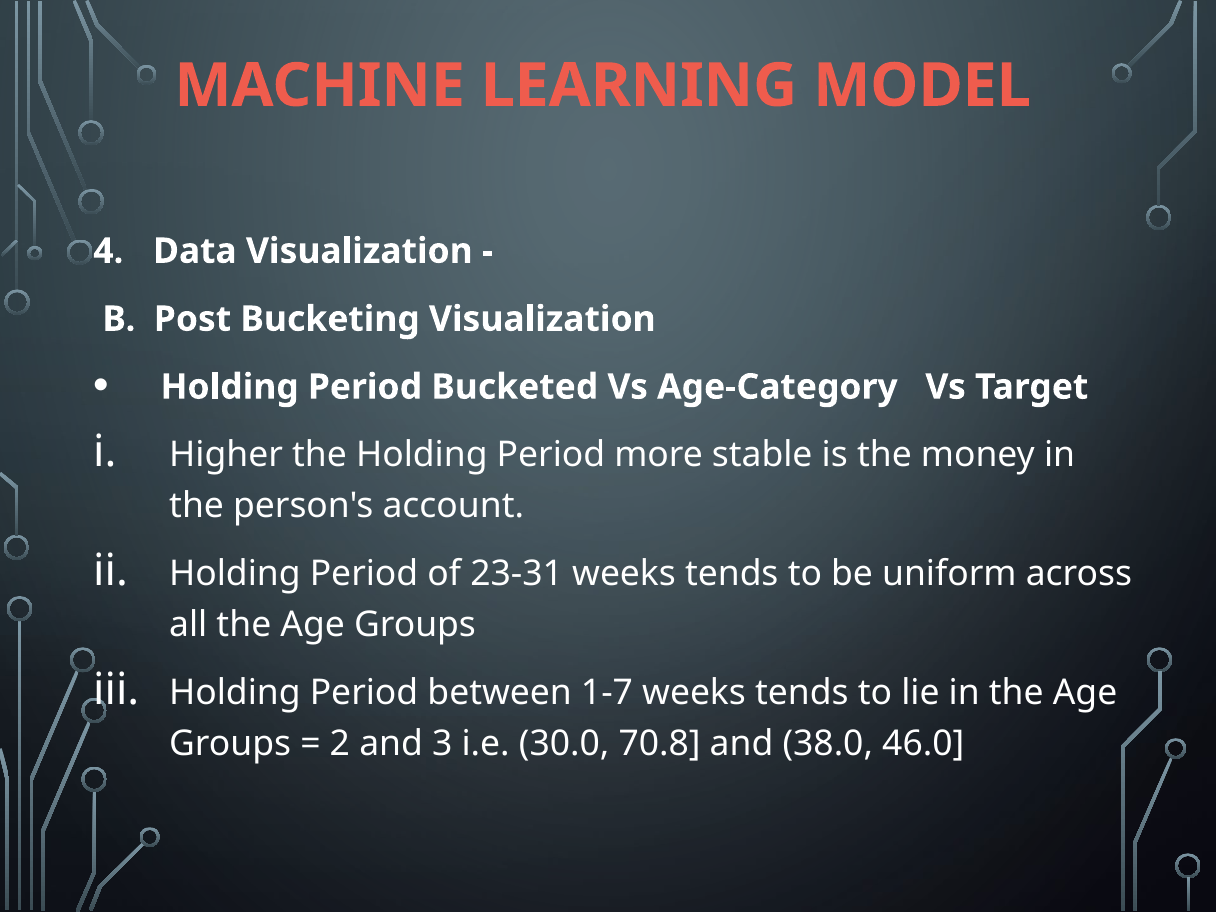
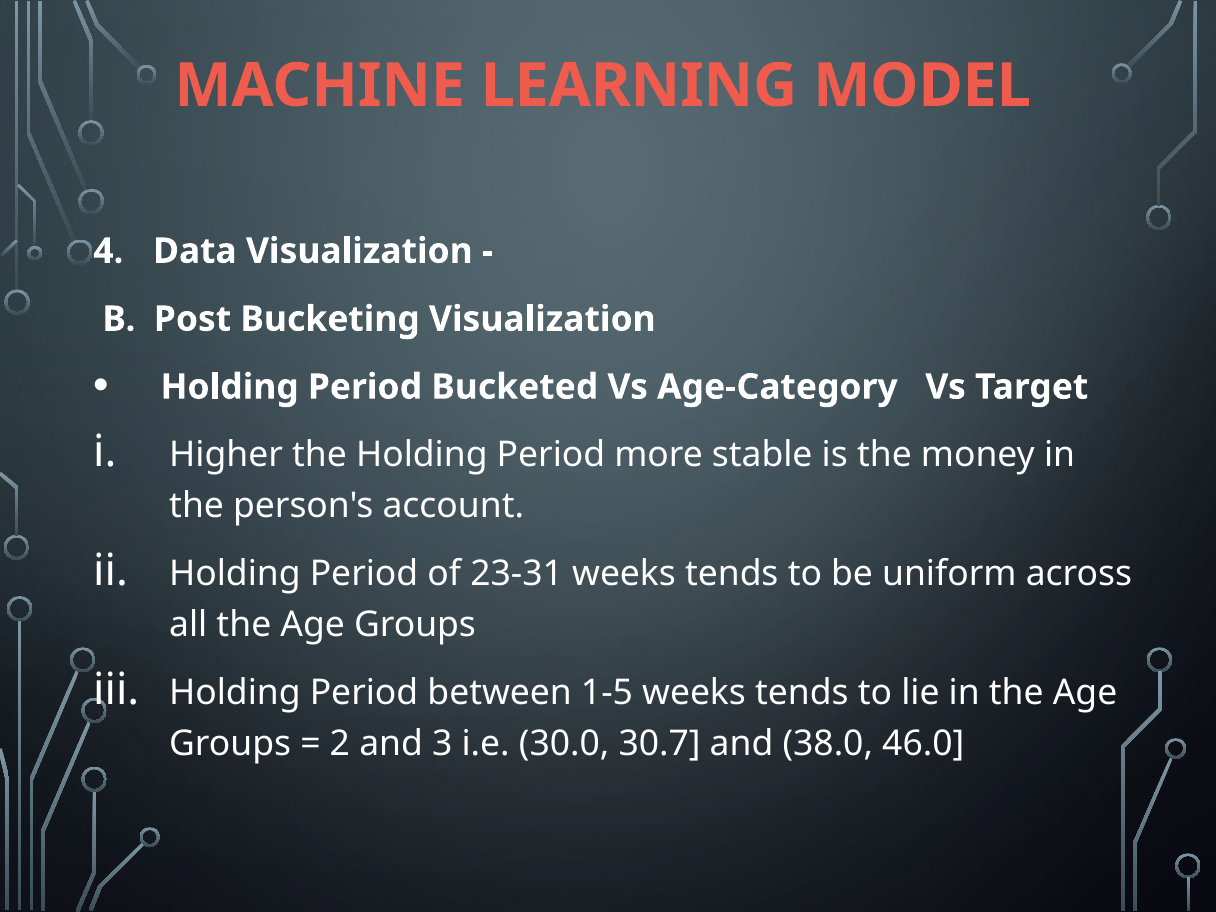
1-7: 1-7 -> 1-5 (607, 693)
70.8: 70.8 -> 30.7 (660, 744)
